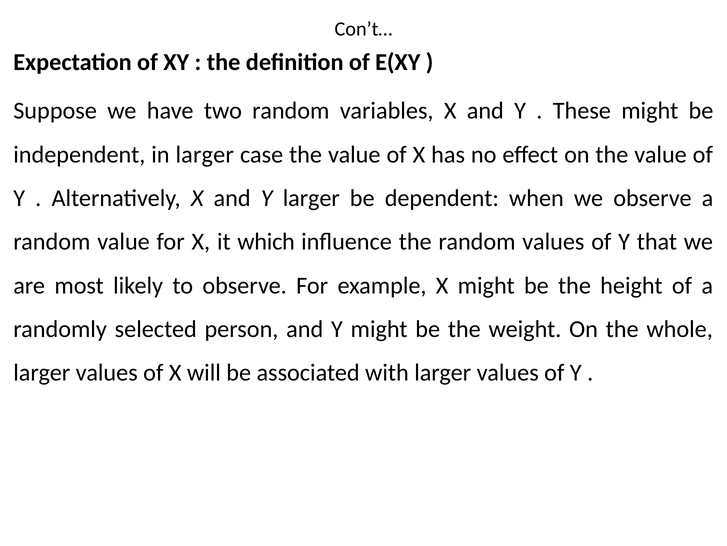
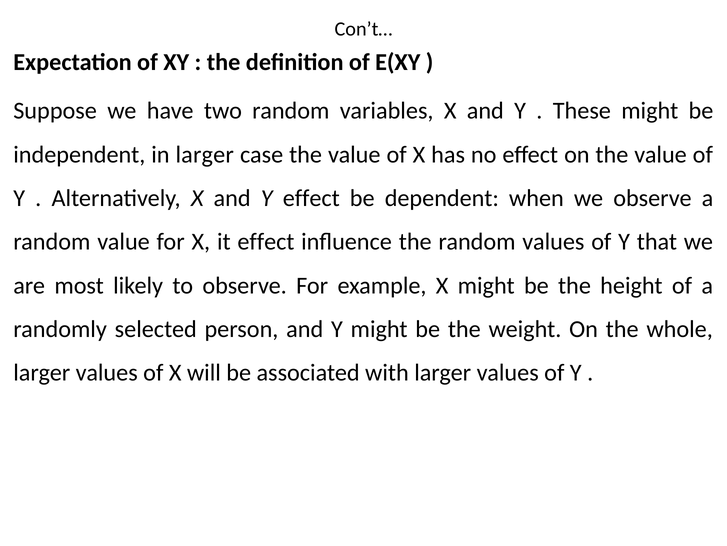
Y larger: larger -> effect (311, 198)
it which: which -> effect (266, 242)
